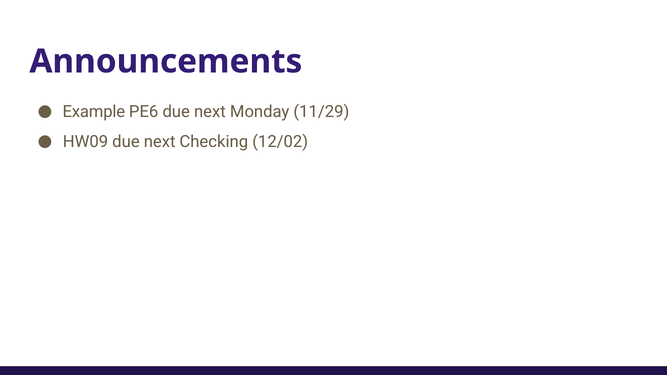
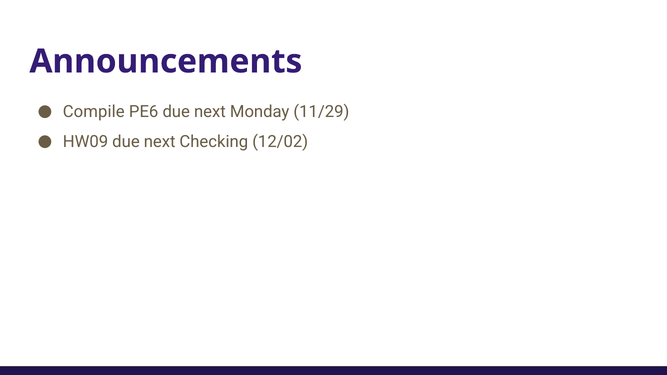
Example: Example -> Compile (94, 112)
